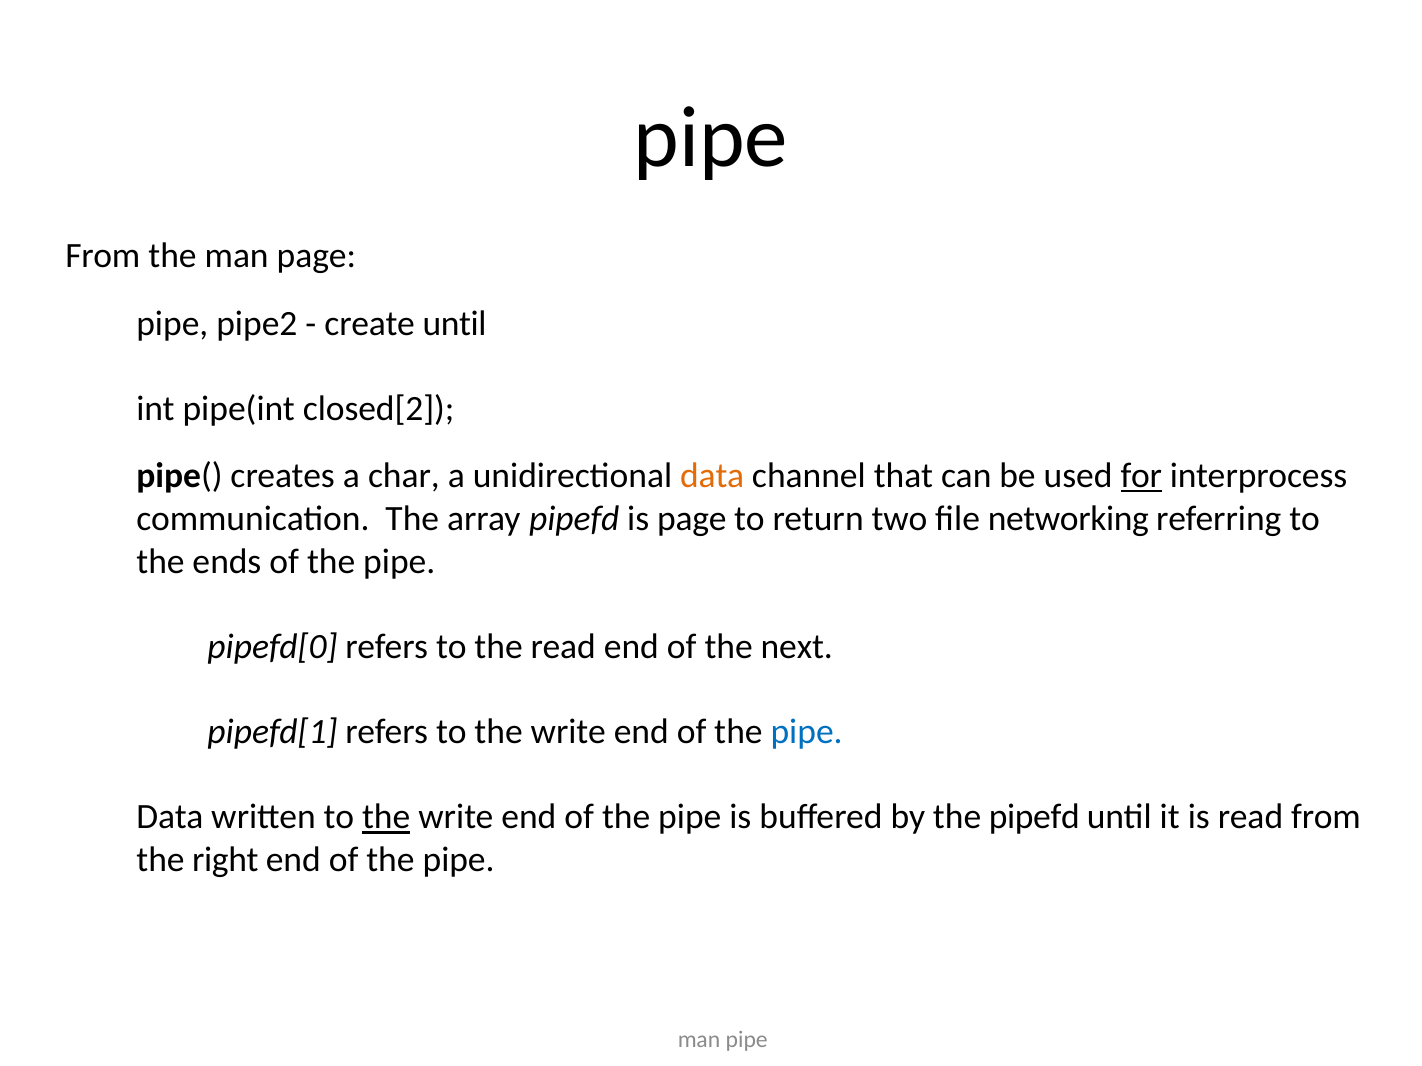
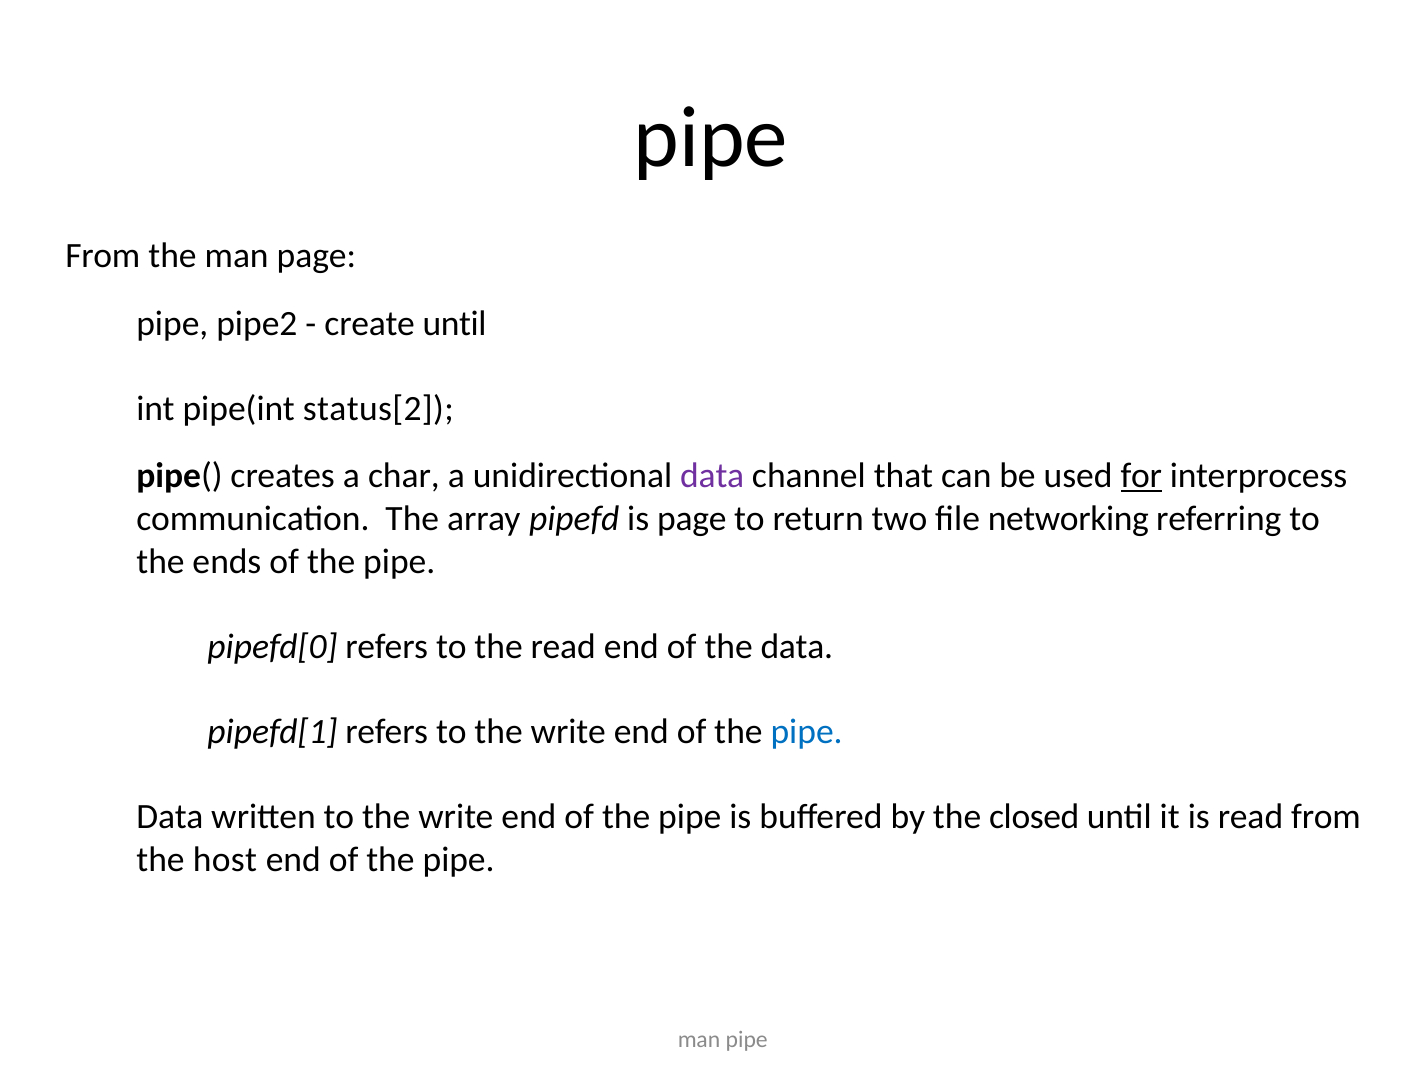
closed[2: closed[2 -> status[2 (378, 409)
data colour: orange -> purple (712, 476)
the next: next -> data (797, 647)
the underline: present -> none (386, 818)
the pipefd: pipefd -> closed (1034, 818)
right: right -> host (225, 860)
